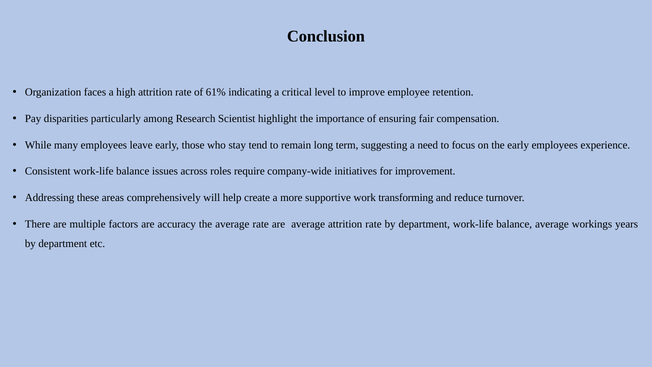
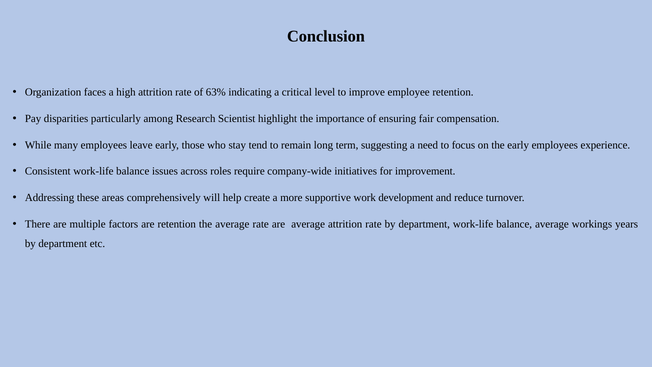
61%: 61% -> 63% (216, 92)
transforming: transforming -> development (406, 198)
are accuracy: accuracy -> retention (177, 224)
